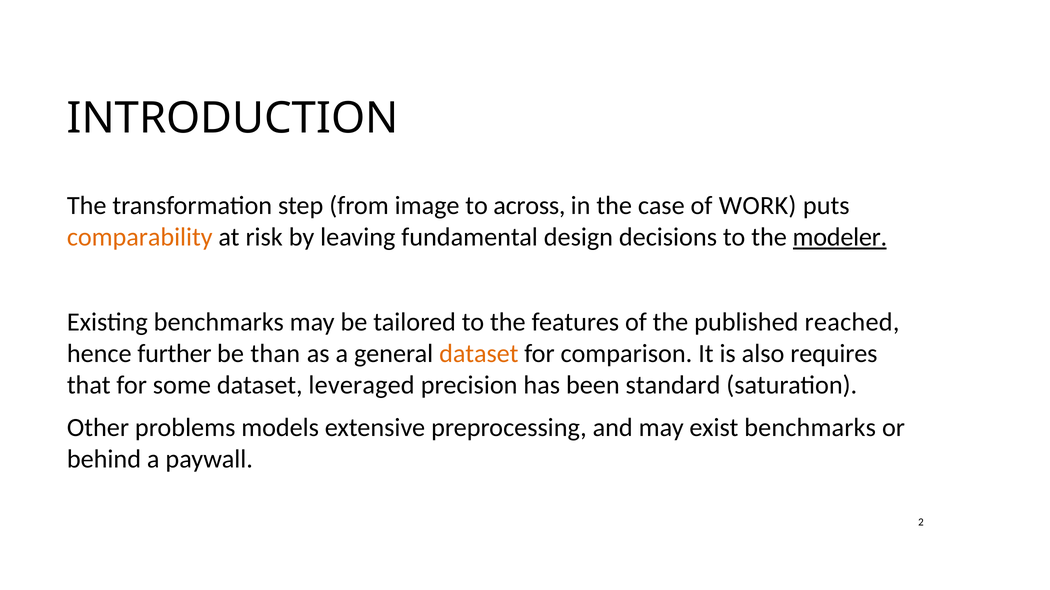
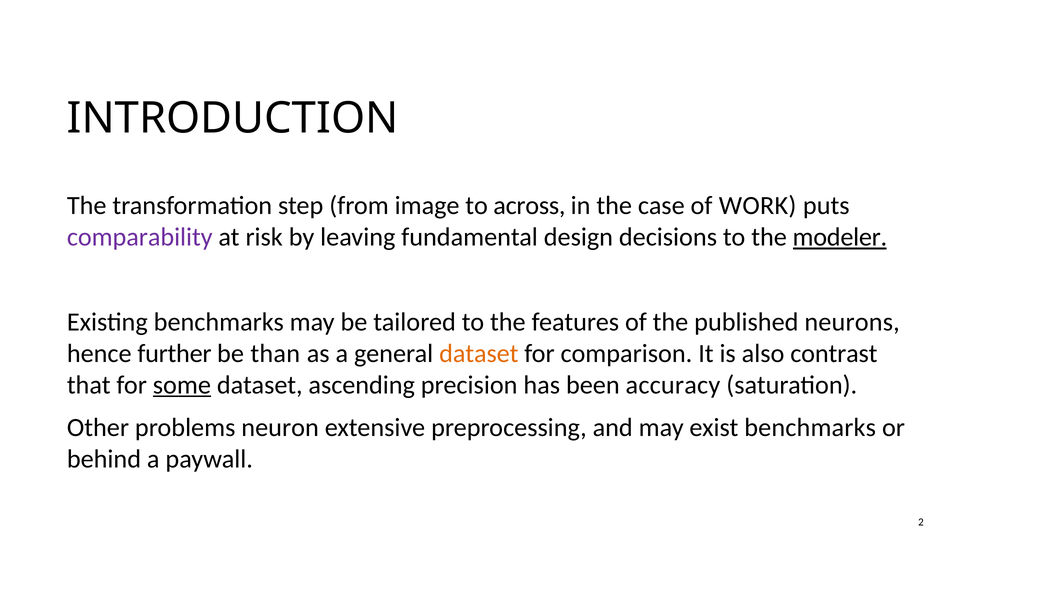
comparability colour: orange -> purple (140, 238)
reached: reached -> neurons (852, 322)
requires: requires -> contrast (834, 354)
some underline: none -> present (182, 385)
leveraged: leveraged -> ascending (362, 385)
standard: standard -> accuracy (673, 385)
models: models -> neuron (280, 428)
